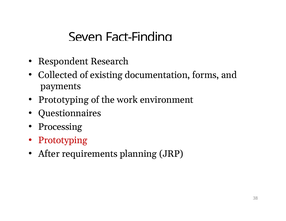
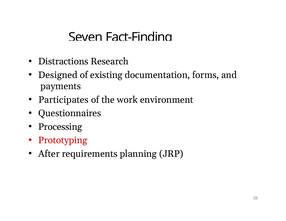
Respondent: Respondent -> Distractions (63, 61)
Collected: Collected -> Designed (58, 75)
Prototyping: Prototyping -> Participates (64, 100)
